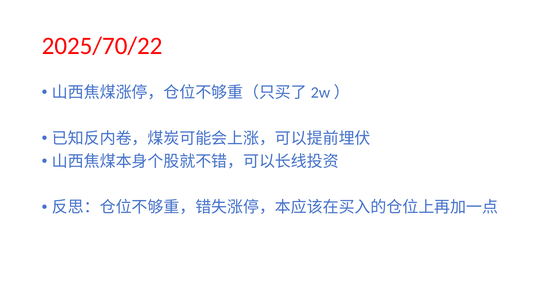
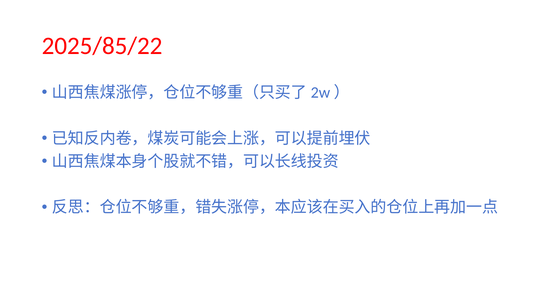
2025/70/22: 2025/70/22 -> 2025/85/22 (102, 46)
